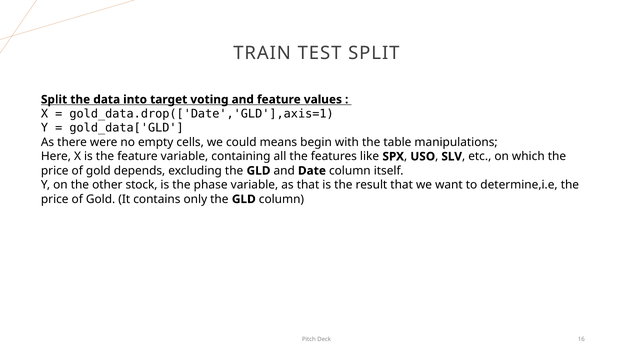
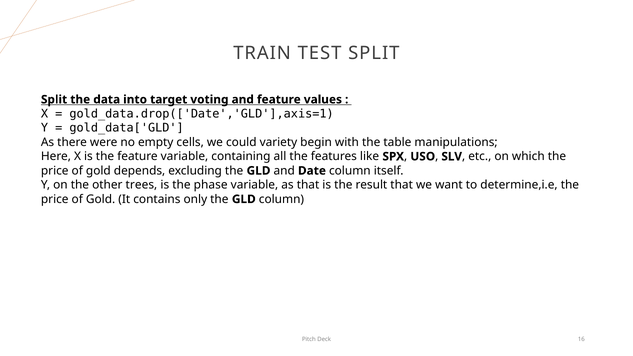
means: means -> variety (278, 142)
stock: stock -> trees (141, 185)
